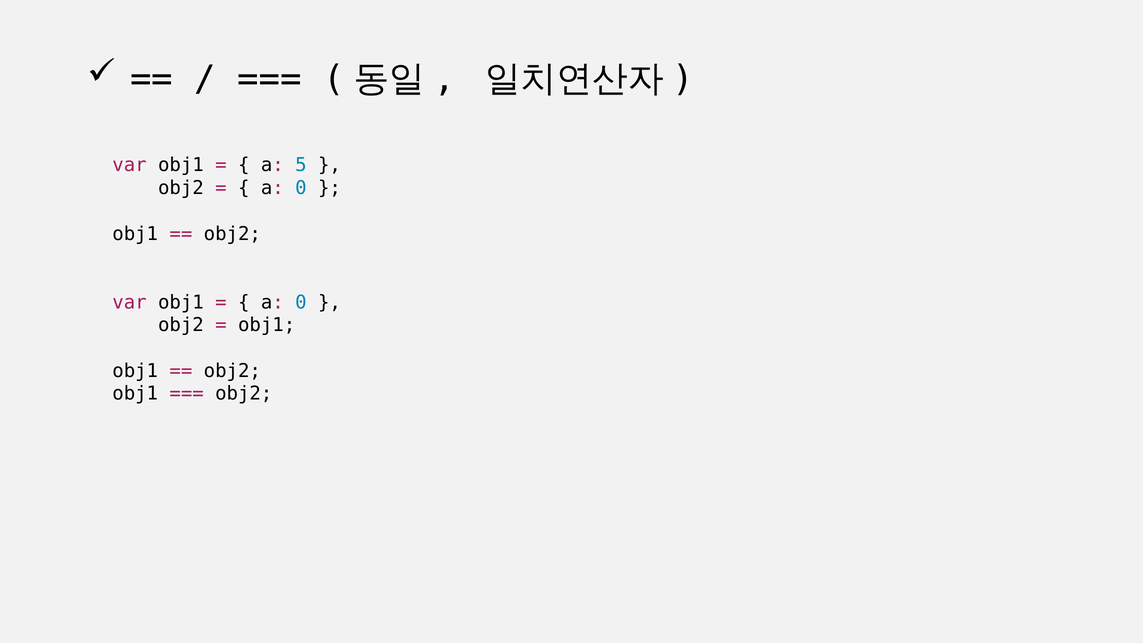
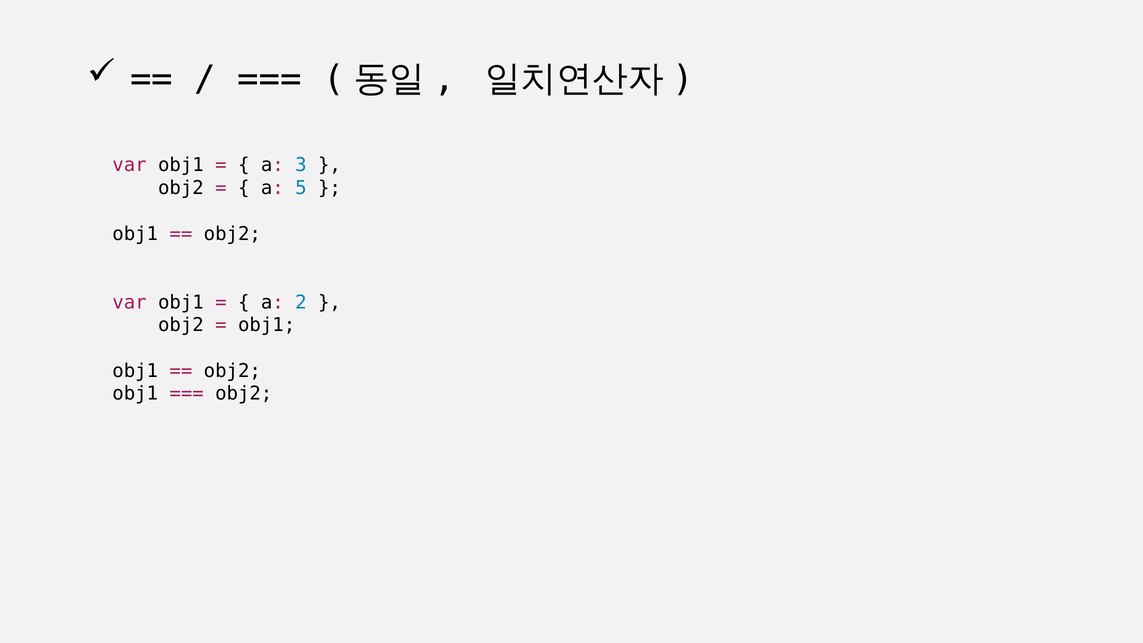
5: 5 -> 3 (301, 165)
0: 0 -> 5 (301, 188)
0: 0 -> 2 (301, 302)
